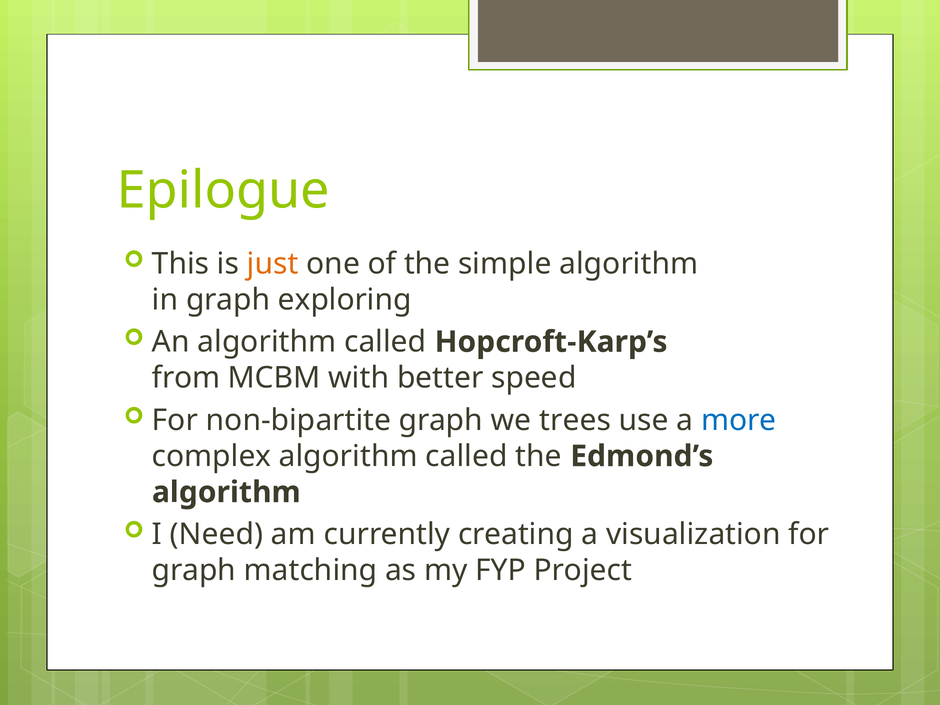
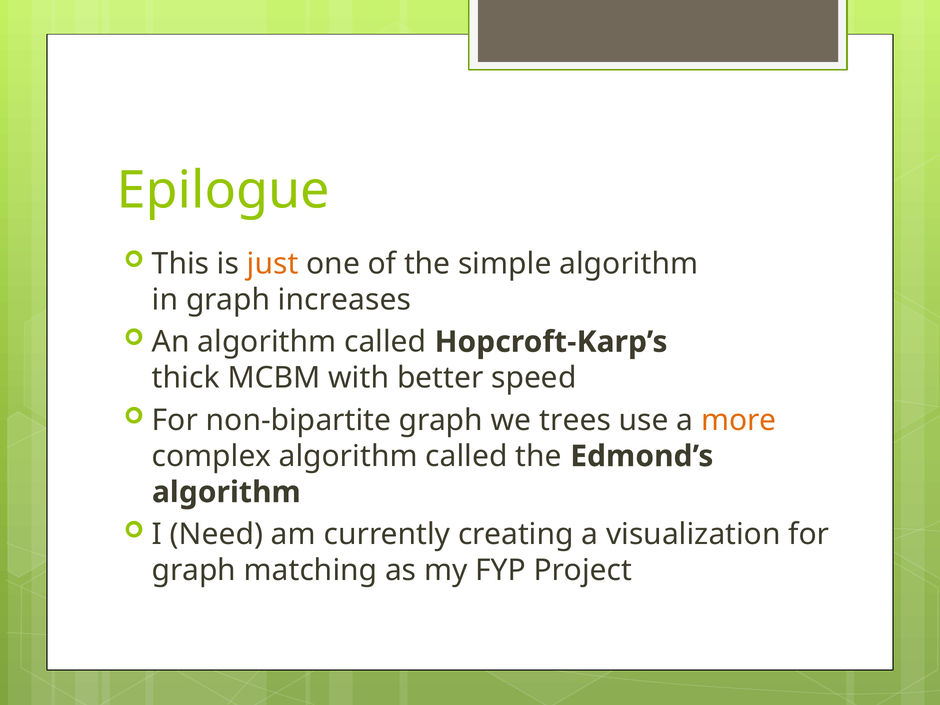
exploring: exploring -> increases (345, 300)
from: from -> thick (186, 378)
more colour: blue -> orange (739, 420)
